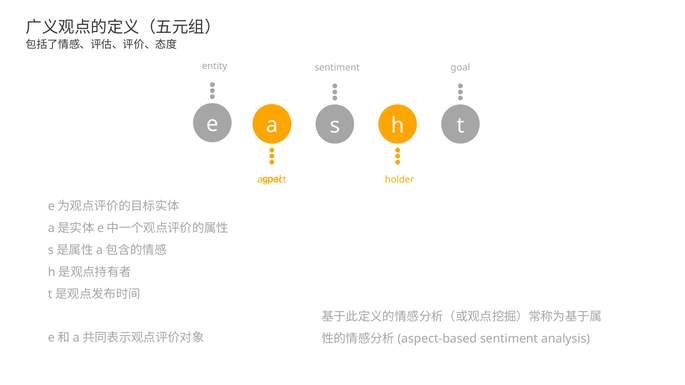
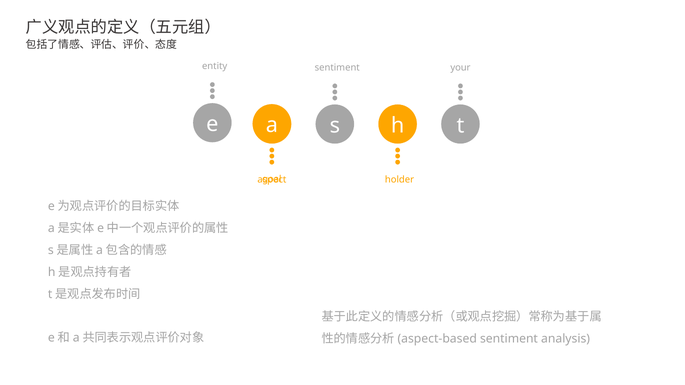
goal: goal -> your (460, 68)
